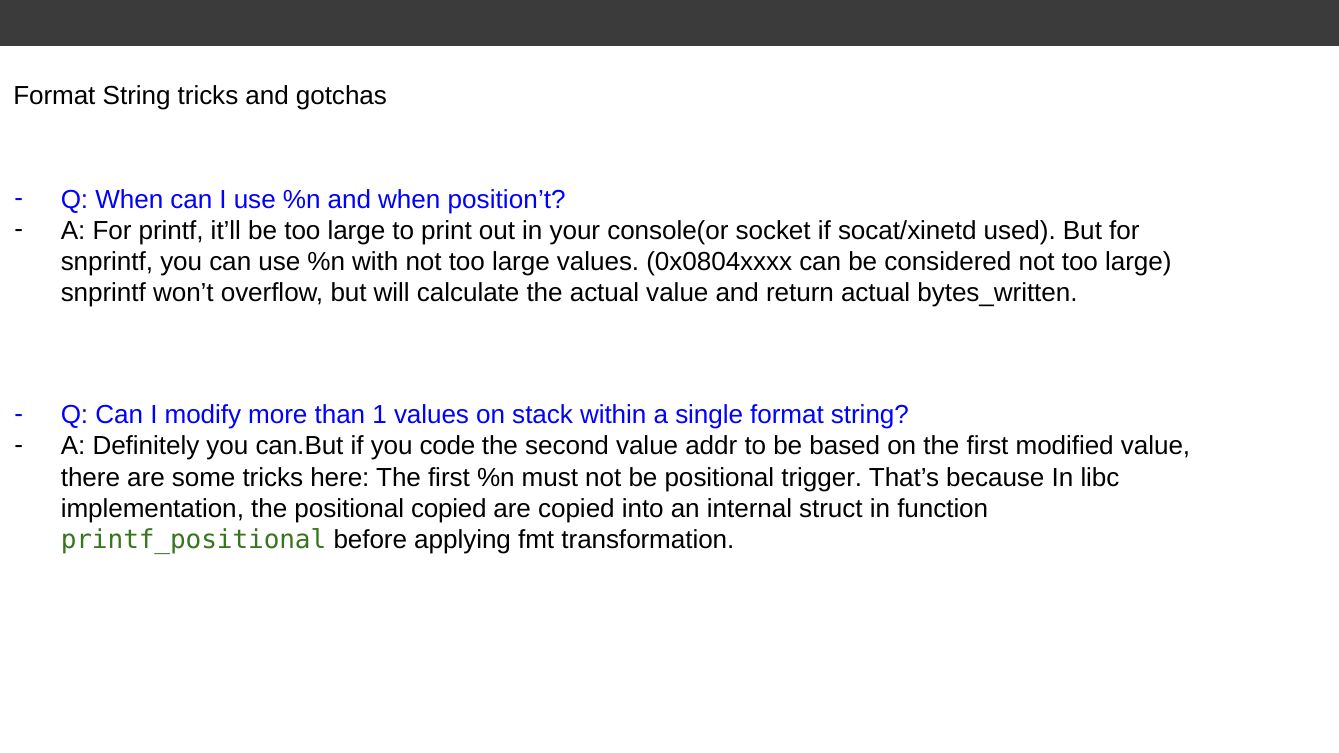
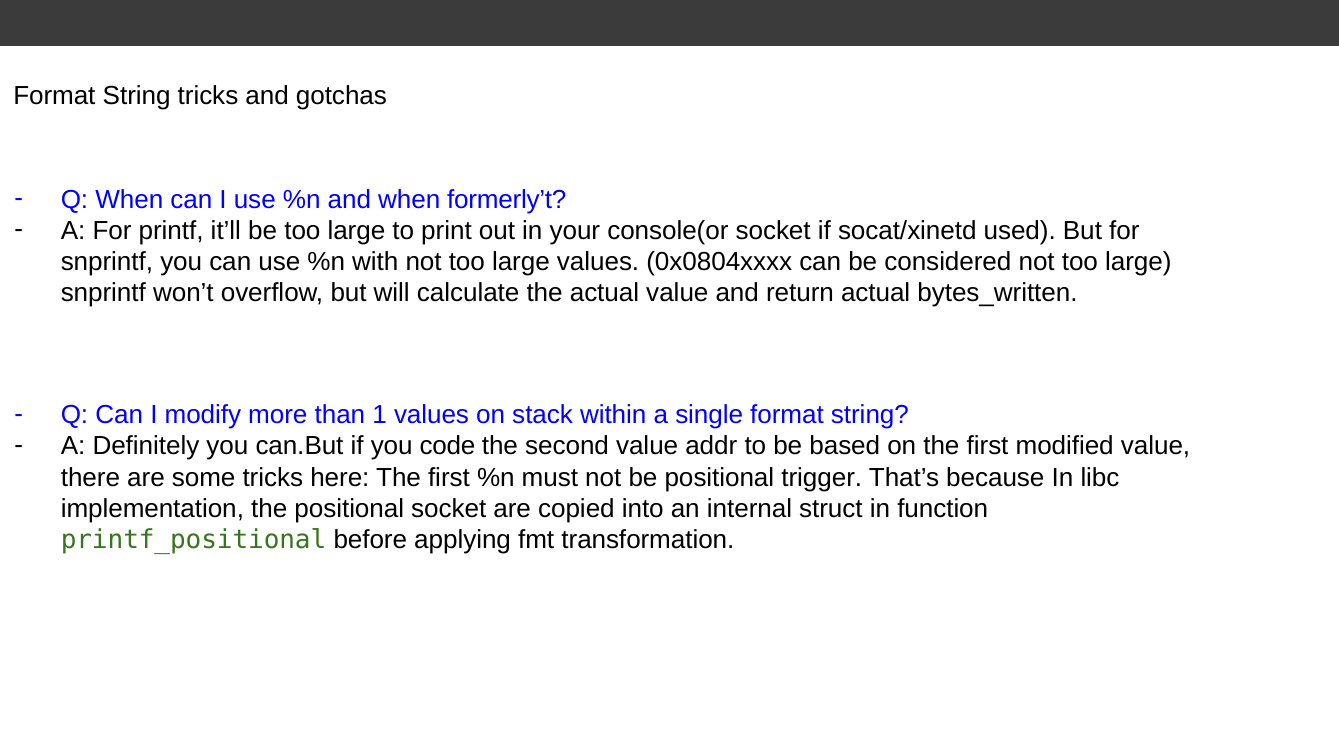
position’t: position’t -> formerly’t (507, 200)
positional copied: copied -> socket (449, 509)
